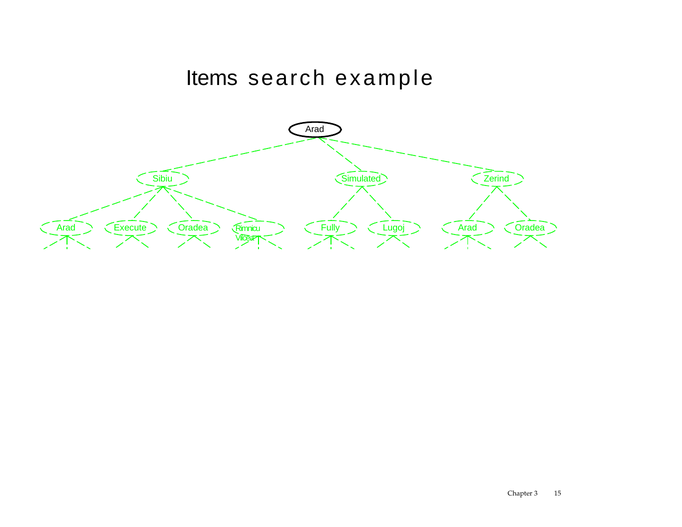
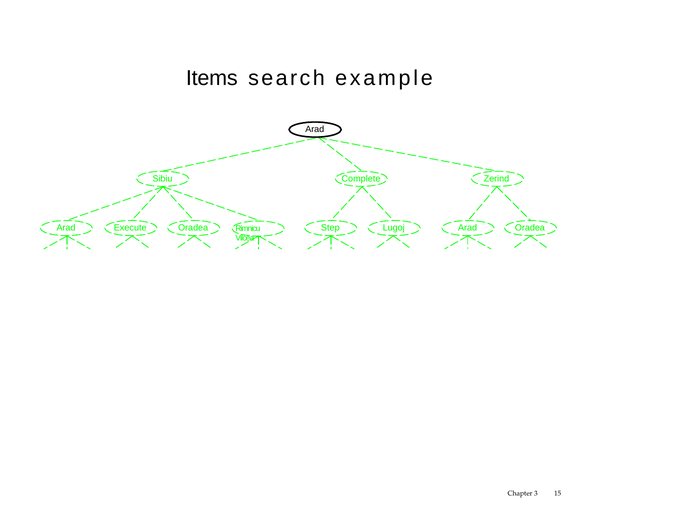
Simulated: Simulated -> Complete (361, 179)
Fully: Fully -> Step (330, 228)
